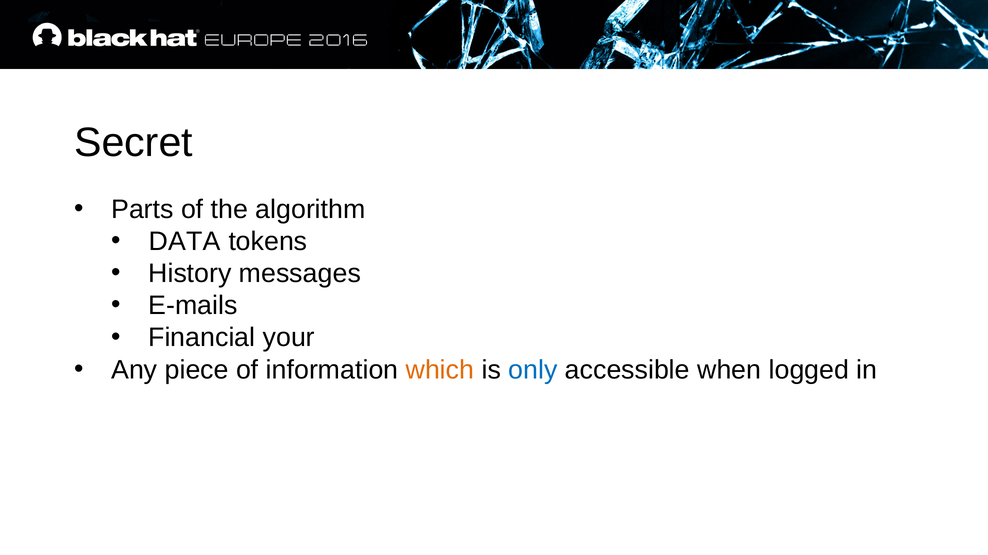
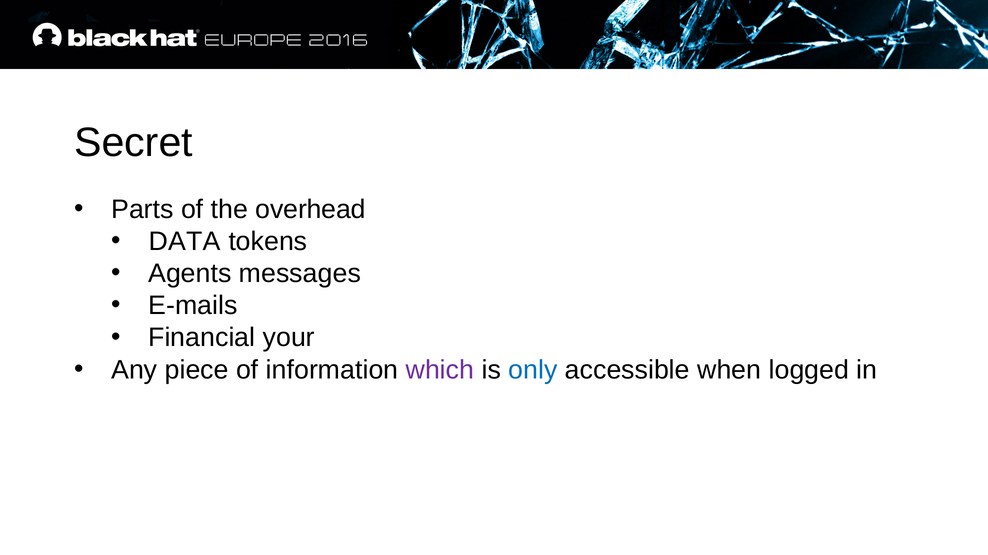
algorithm: algorithm -> overhead (311, 210)
History: History -> Agents (190, 274)
which colour: orange -> purple (440, 370)
